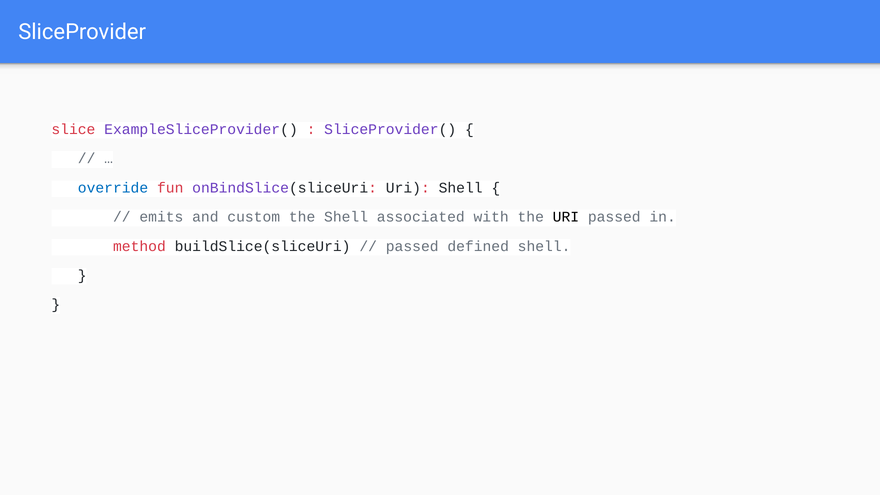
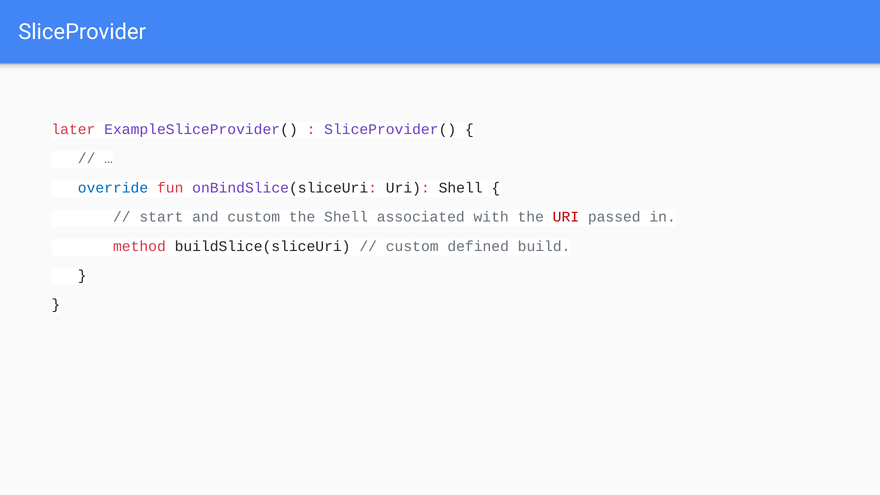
slice: slice -> later (73, 129)
emits: emits -> start (161, 217)
URI colour: black -> red (566, 217)
passed: passed -> custom (412, 246)
defined shell: shell -> build (544, 246)
